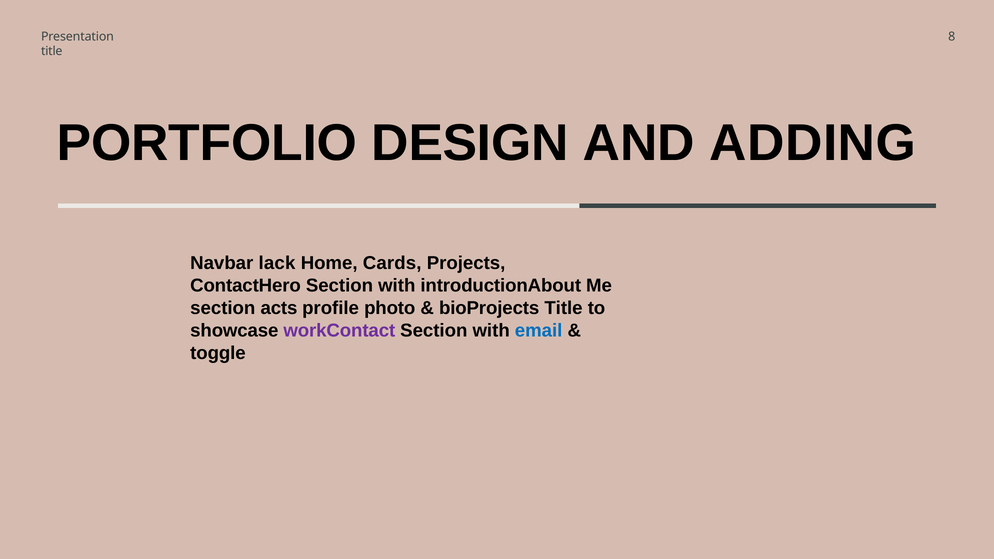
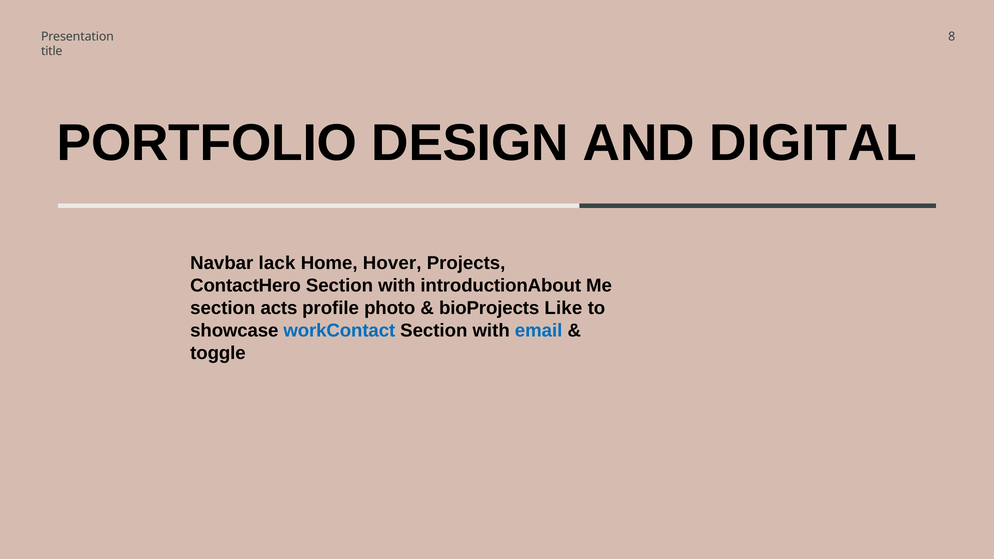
ADDING: ADDING -> DIGITAL (813, 143)
Cards: Cards -> Hover (392, 263)
bioProjects Title: Title -> Like (563, 308)
workContact colour: purple -> blue (339, 331)
